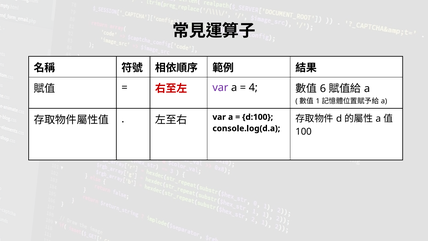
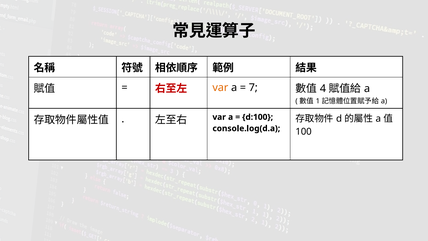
var colour: purple -> orange (220, 88)
4: 4 -> 7 (253, 88)
6: 6 -> 4 (323, 89)
